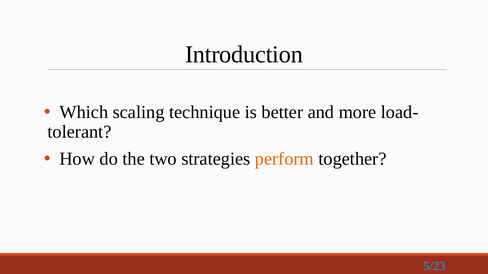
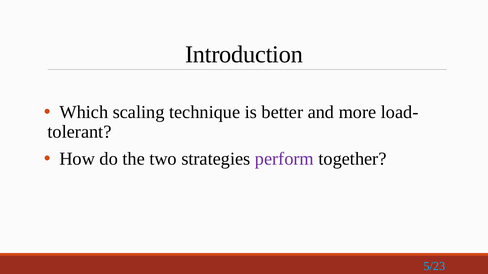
perform colour: orange -> purple (284, 159)
